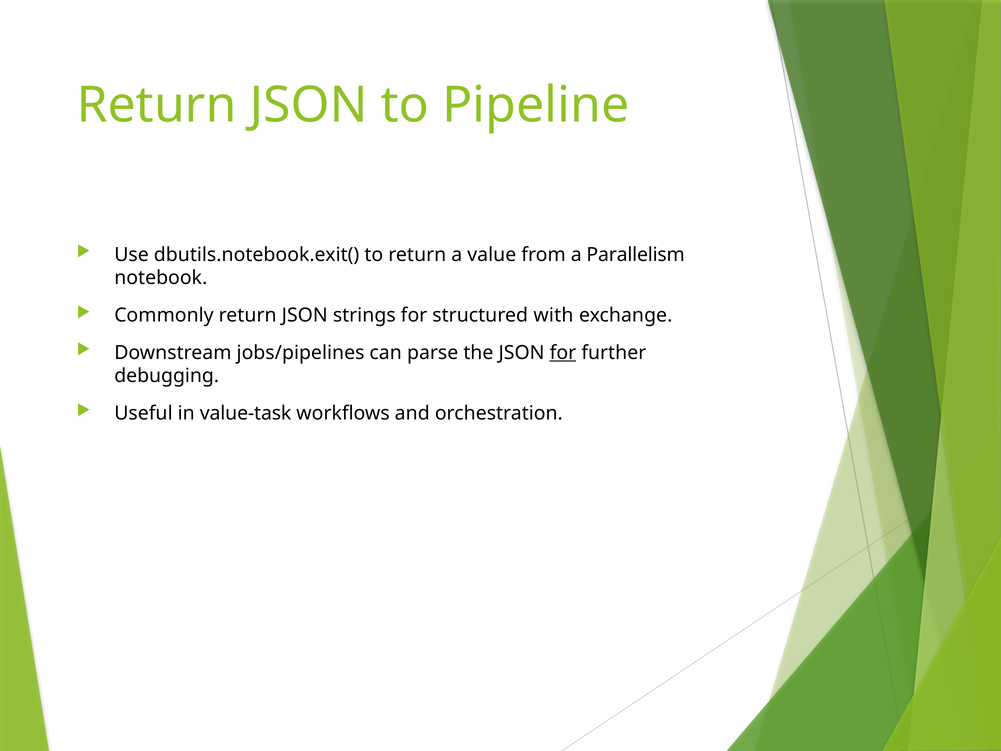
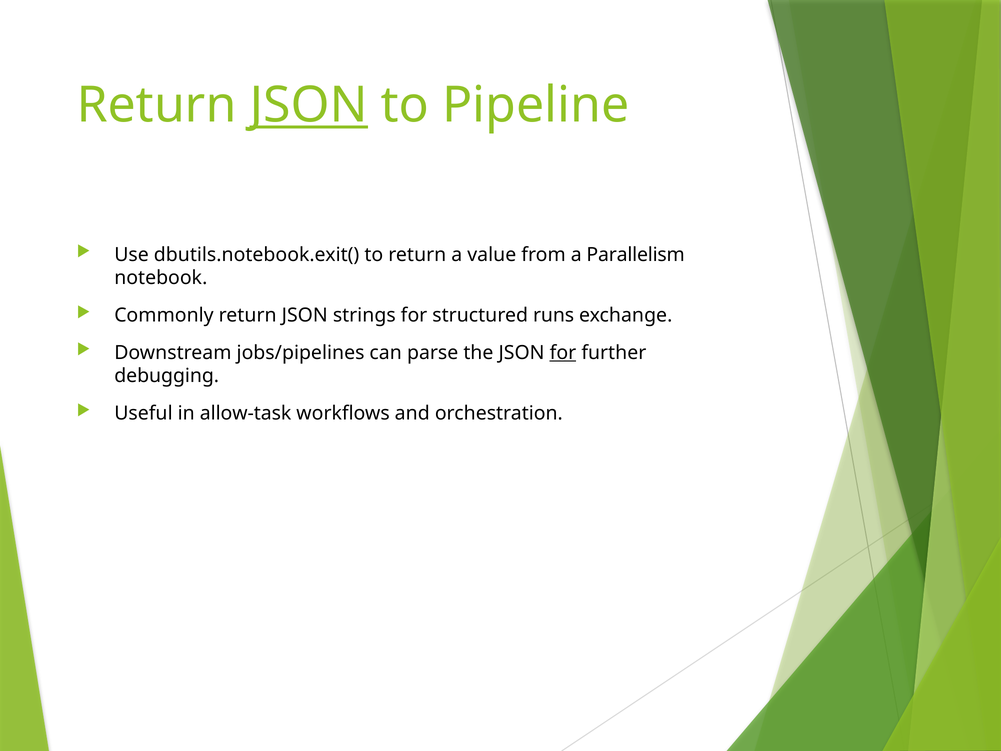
JSON underline: none -> present (309, 105)
with: with -> runs (554, 315)
value-task: value-task -> allow-task (246, 413)
